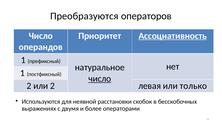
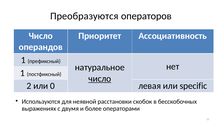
Ассоциативность underline: present -> none (173, 36)
или 2: 2 -> 0 (52, 86)
только: только -> specific (193, 86)
